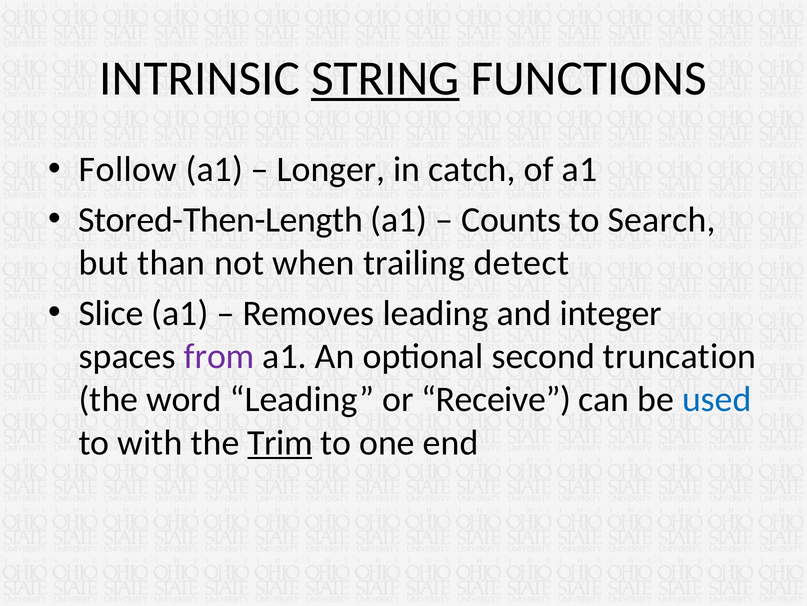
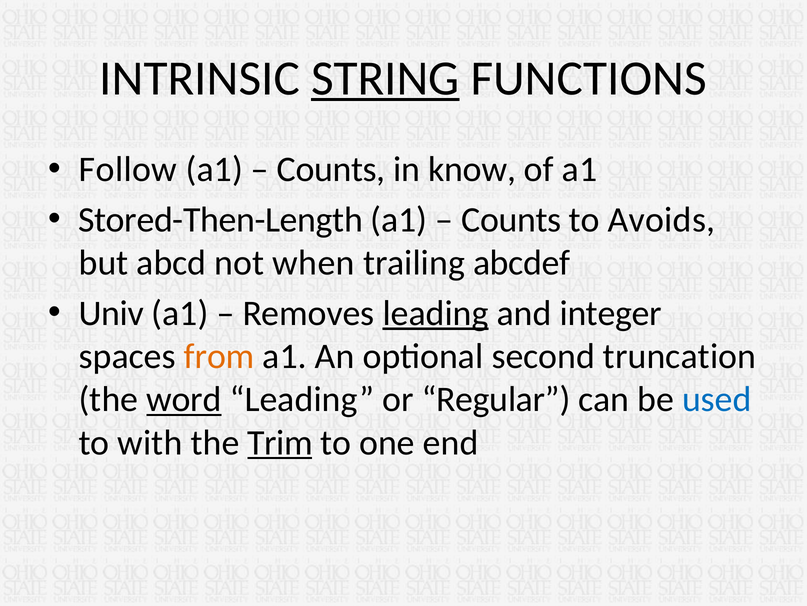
Longer: Longer -> Counts (331, 169)
catch: catch -> know (472, 169)
Search: Search -> Avoids (661, 220)
than: than -> abcd (171, 263)
detect: detect -> abcdef (522, 263)
Slice: Slice -> Univ (111, 313)
leading underline: none -> present (436, 313)
from colour: purple -> orange (219, 356)
word underline: none -> present (184, 399)
Receive: Receive -> Regular (496, 399)
